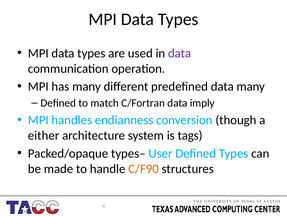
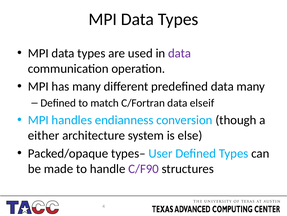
imply: imply -> elseif (202, 103)
tags: tags -> else (190, 135)
C/F90 colour: orange -> purple (144, 168)
